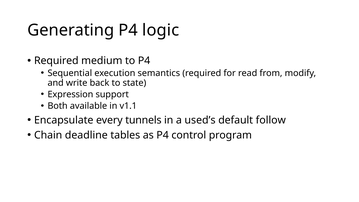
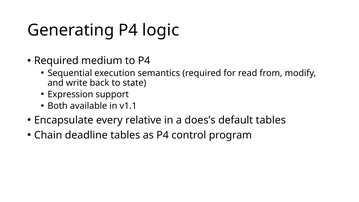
tunnels: tunnels -> relative (143, 120)
used’s: used’s -> does’s (200, 120)
default follow: follow -> tables (271, 120)
